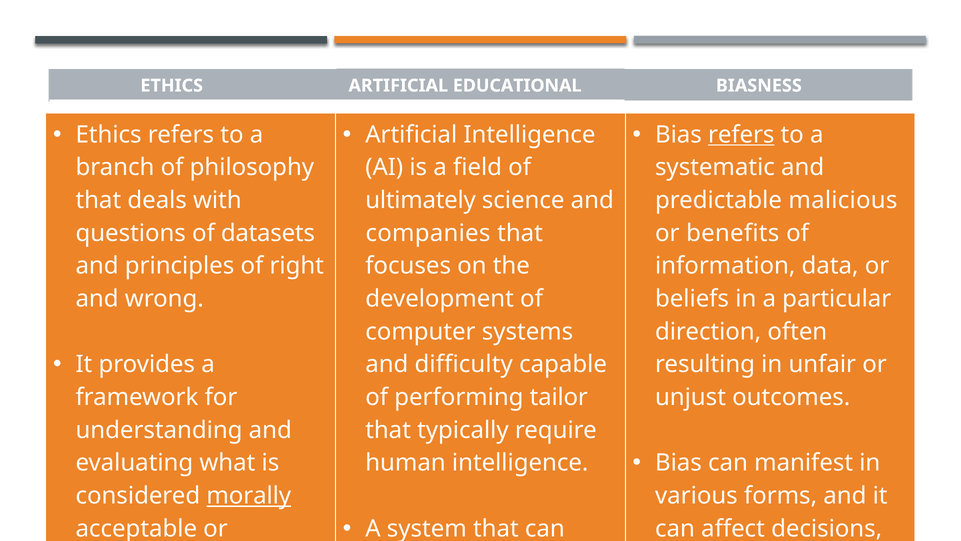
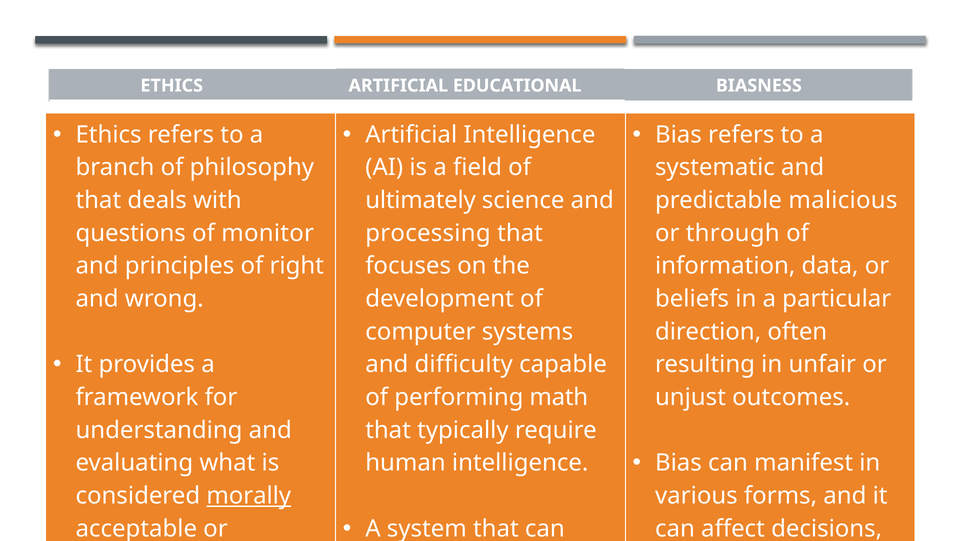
refers underline: present -> none (741, 135)
datasets: datasets -> monitor (268, 233)
companies: companies -> processing (428, 233)
benefits: benefits -> through (733, 233)
tailor: tailor -> math (559, 397)
